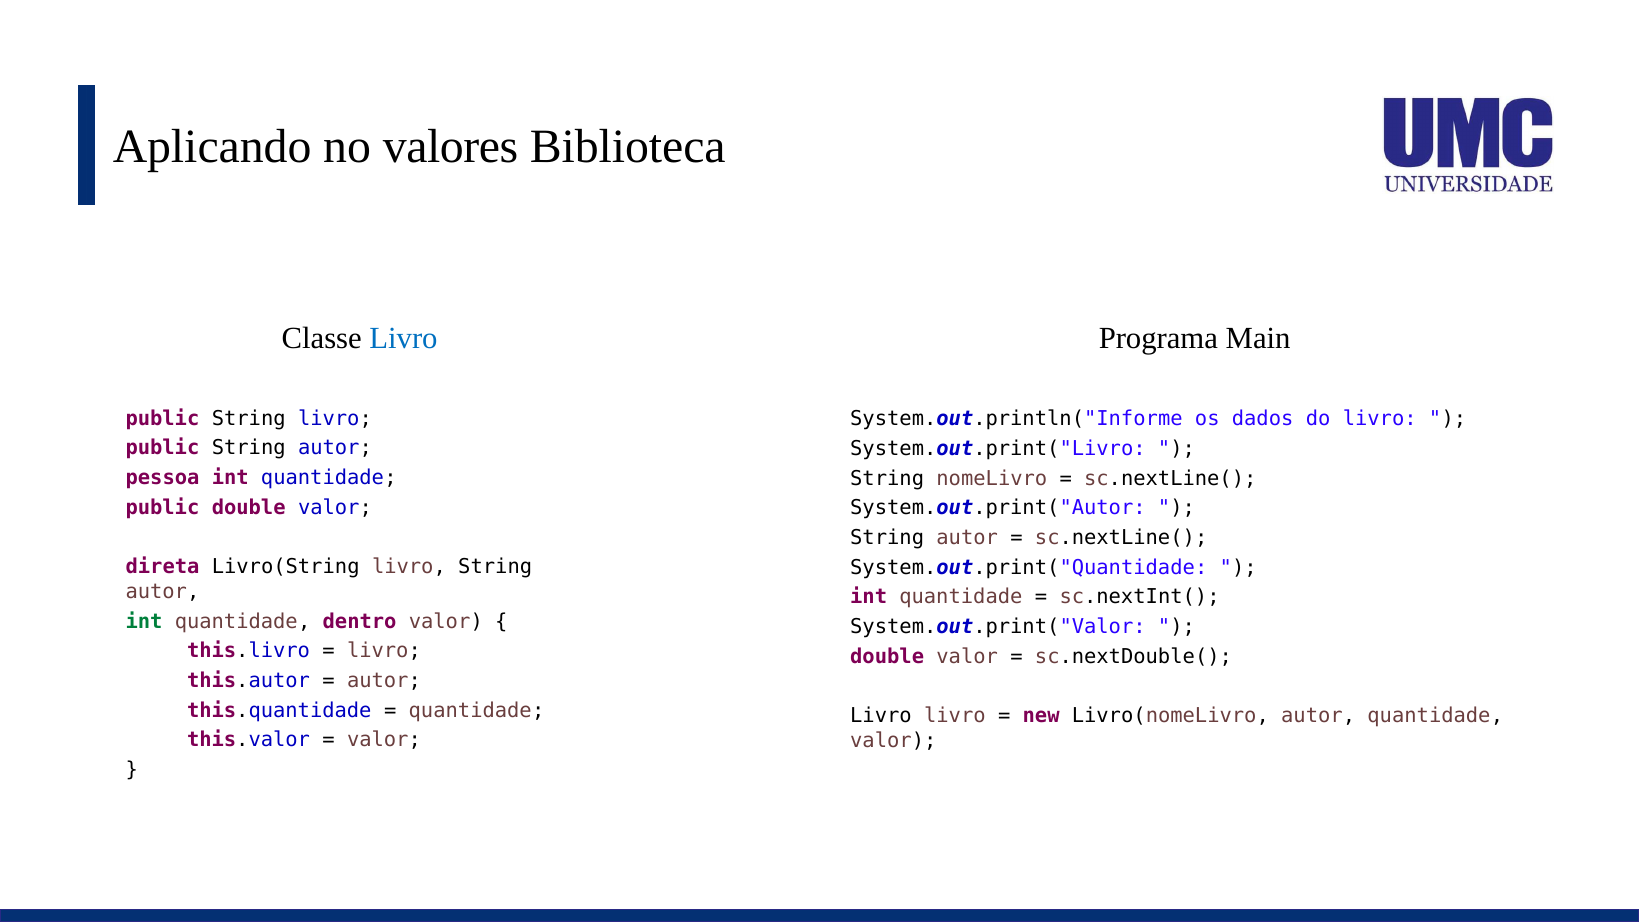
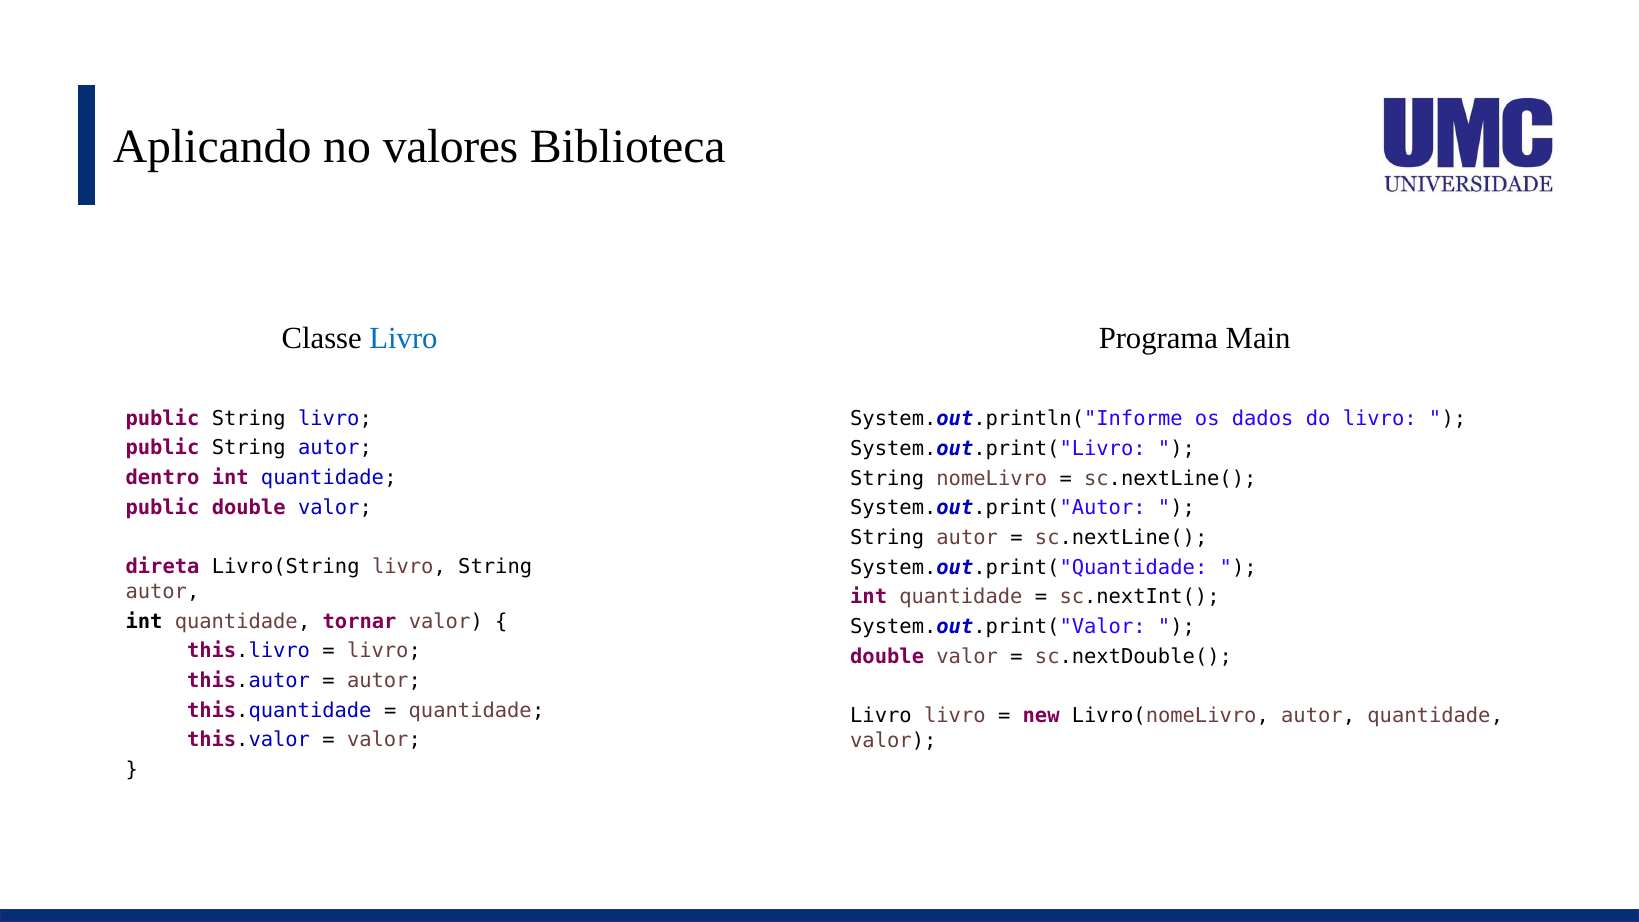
pessoa: pessoa -> dentro (163, 478)
int colour: green -> black (144, 621)
dentro: dentro -> tornar (360, 621)
